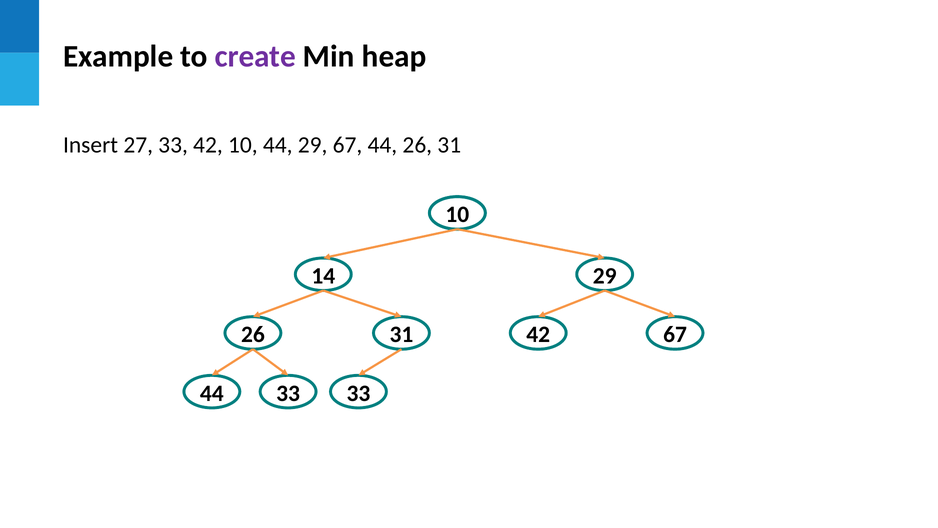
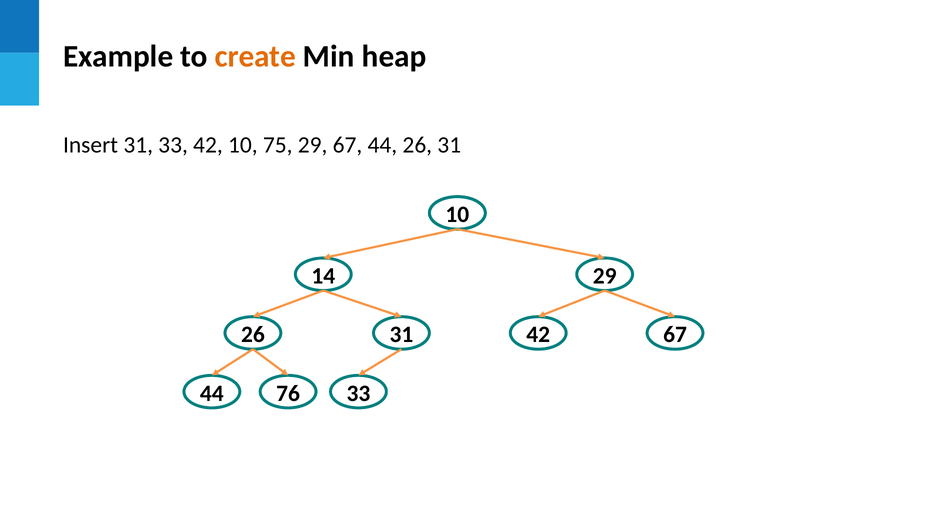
create colour: purple -> orange (255, 57)
Insert 27: 27 -> 31 (138, 145)
10 44: 44 -> 75 (278, 145)
44 33: 33 -> 76 (288, 393)
